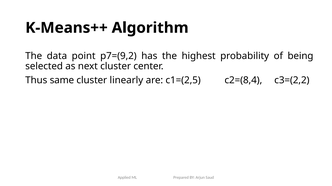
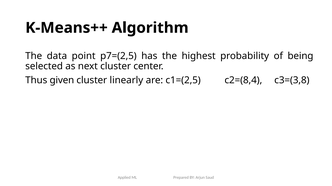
p7=(9,2: p7=(9,2 -> p7=(2,5 (118, 56)
same: same -> given (62, 80)
c3=(2,2: c3=(2,2 -> c3=(3,8 (292, 80)
